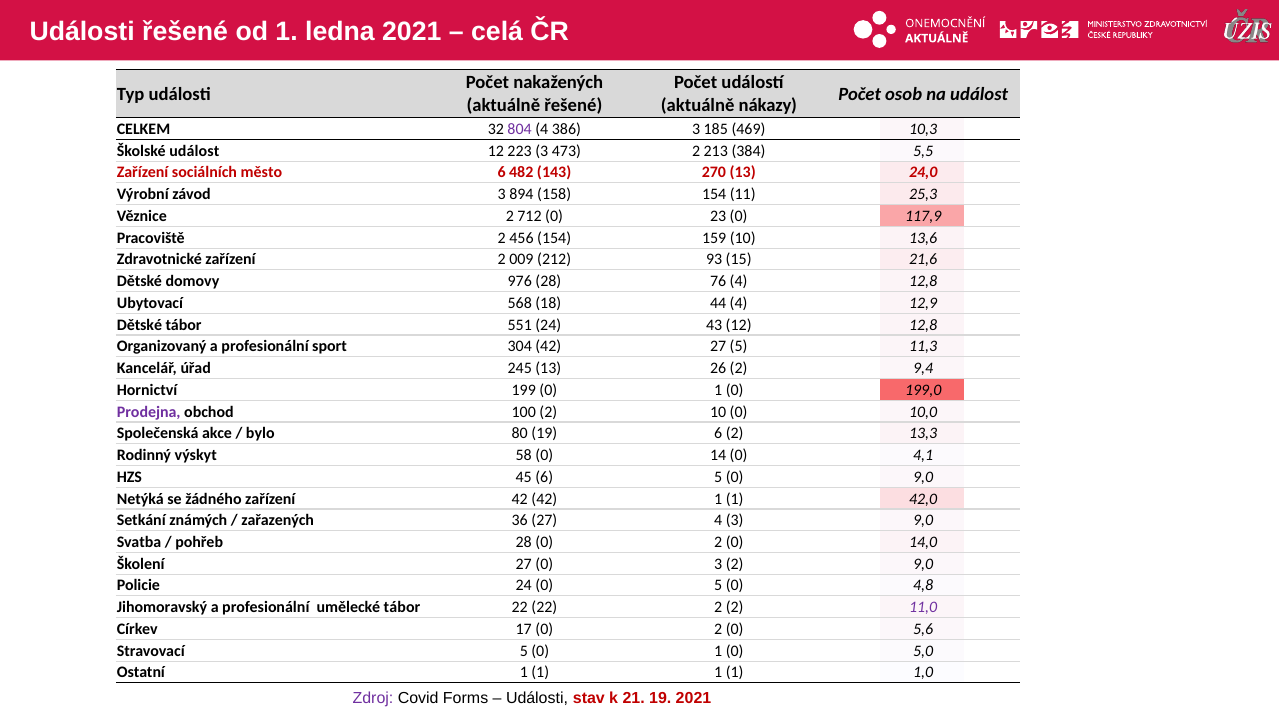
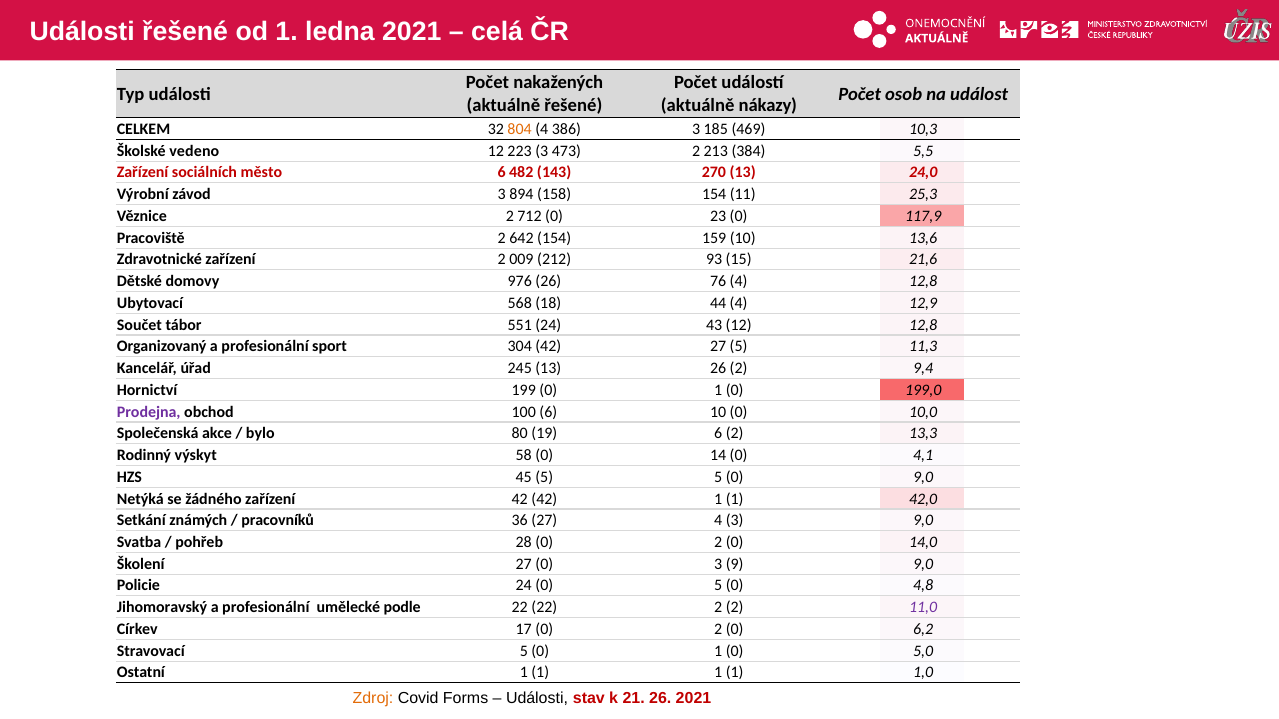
804 colour: purple -> orange (520, 129)
Školské událost: událost -> vedeno (194, 151)
456: 456 -> 642 (521, 238)
976 28: 28 -> 26 (548, 282)
Dětské: Dětské -> Součet (139, 325)
100 2: 2 -> 6 (548, 412)
45 6: 6 -> 5 (544, 477)
zařazených: zařazených -> pracovníků (278, 521)
3 2: 2 -> 9 (735, 564)
umělecké tábor: tábor -> podle (402, 608)
5,6: 5,6 -> 6,2 (923, 630)
Zdroj colour: purple -> orange (373, 699)
21 19: 19 -> 26 (660, 699)
